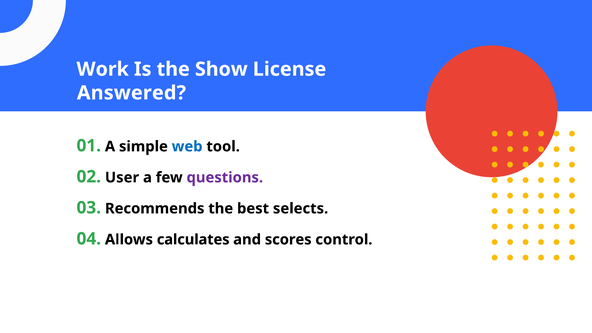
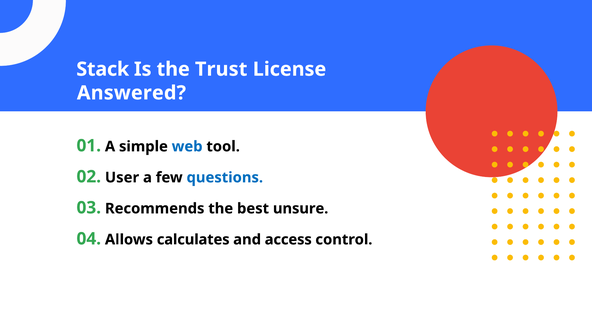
Work: Work -> Stack (103, 69)
Show: Show -> Trust (221, 69)
questions colour: purple -> blue (225, 178)
selects: selects -> unsure (301, 209)
scores: scores -> access (288, 240)
